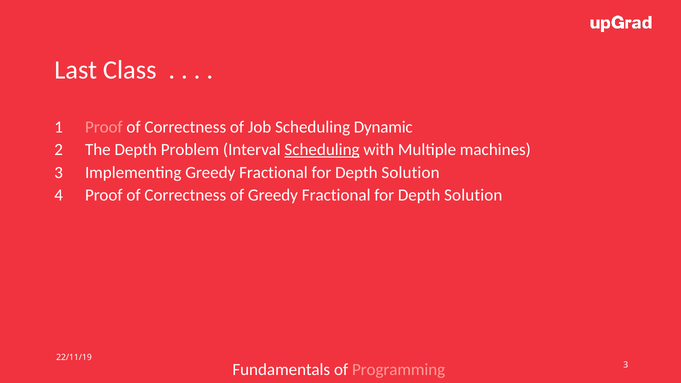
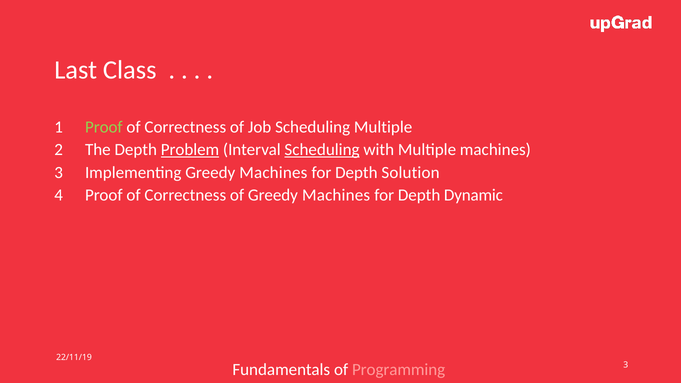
Proof colour: pink -> light green (104, 127)
Scheduling Dynamic: Dynamic -> Multiple (383, 127)
Problem underline: none -> present (190, 150)
Implementing Greedy Fractional: Fractional -> Machines (273, 172)
of Greedy Fractional: Fractional -> Machines (336, 195)
Solution: Solution -> Dynamic (473, 195)
